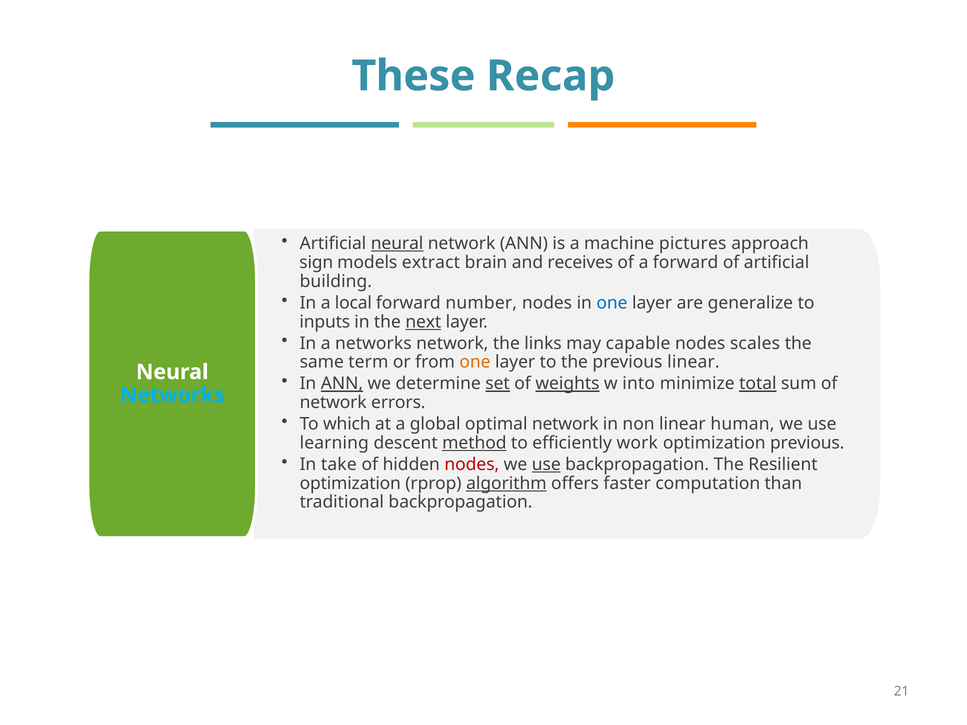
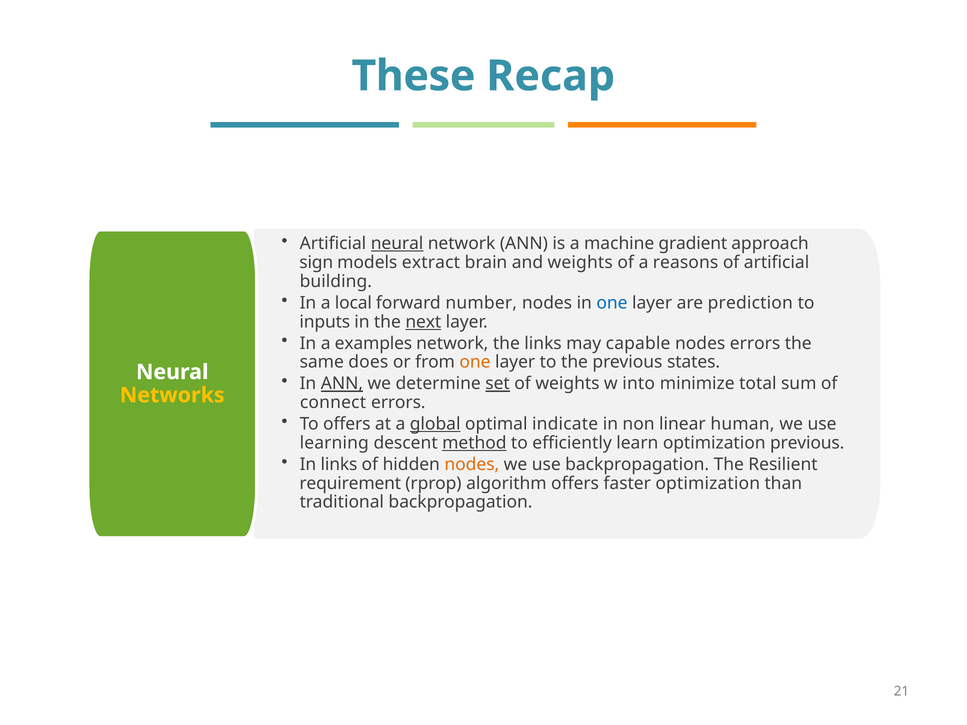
pictures: pictures -> gradient (693, 244)
and receives: receives -> weights (580, 263)
a forward: forward -> reasons (686, 263)
generalize: generalize -> prediction (750, 303)
a networks: networks -> examples (373, 343)
nodes scales: scales -> errors (755, 343)
term: term -> does (368, 362)
previous linear: linear -> states (694, 362)
weights underline: present -> none (567, 384)
total underline: present -> none (758, 384)
Networks colour: light blue -> yellow (172, 395)
network: network -> connect (333, 403)
To which: which -> offers (347, 424)
global underline: none -> present (435, 424)
optimal network: network -> indicate (565, 424)
work: work -> learn (637, 443)
In take: take -> links (339, 465)
nodes colour: red -> orange (472, 465)
use underline: present -> none (546, 465)
optimization: optimization -> requirement (350, 484)
algorithm underline: present -> none (506, 484)
faster computation: computation -> optimization (708, 484)
